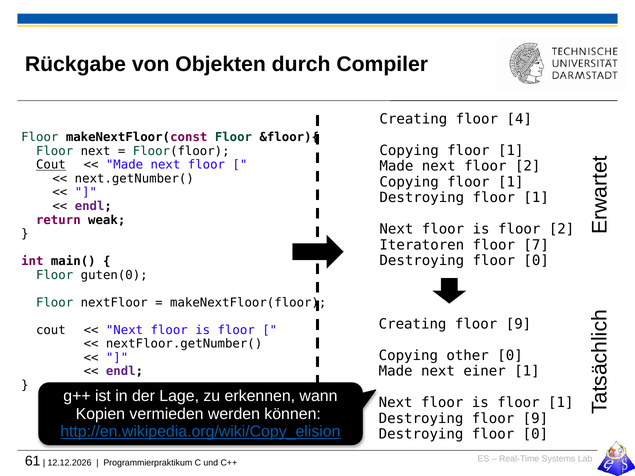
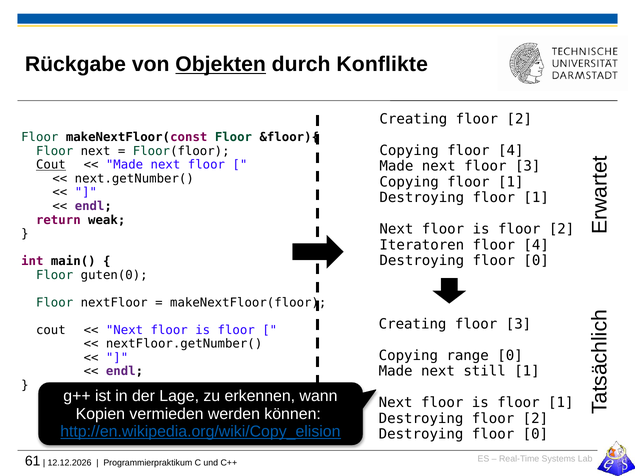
Objekten underline: none -> present (221, 65)
Compiler: Compiler -> Konflikte (382, 65)
Creating floor 4: 4 -> 2 (519, 119)
1: 1 -> 4 (511, 151)
next floor 2: 2 -> 3 (528, 166)
7: 7 -> 4 (536, 245)
Creating floor 9: 9 -> 3 (518, 324)
other: other -> range (468, 356)
einer: einer -> still (485, 371)
Destroying floor 9: 9 -> 2 (535, 419)
